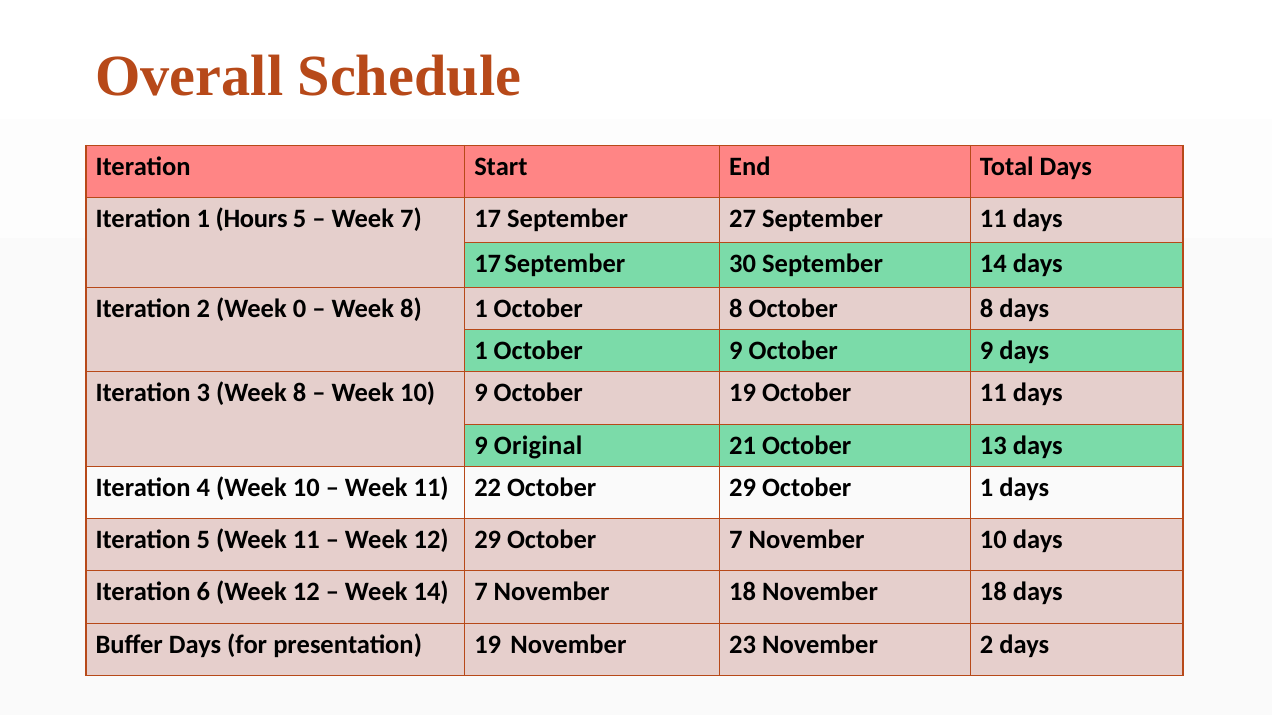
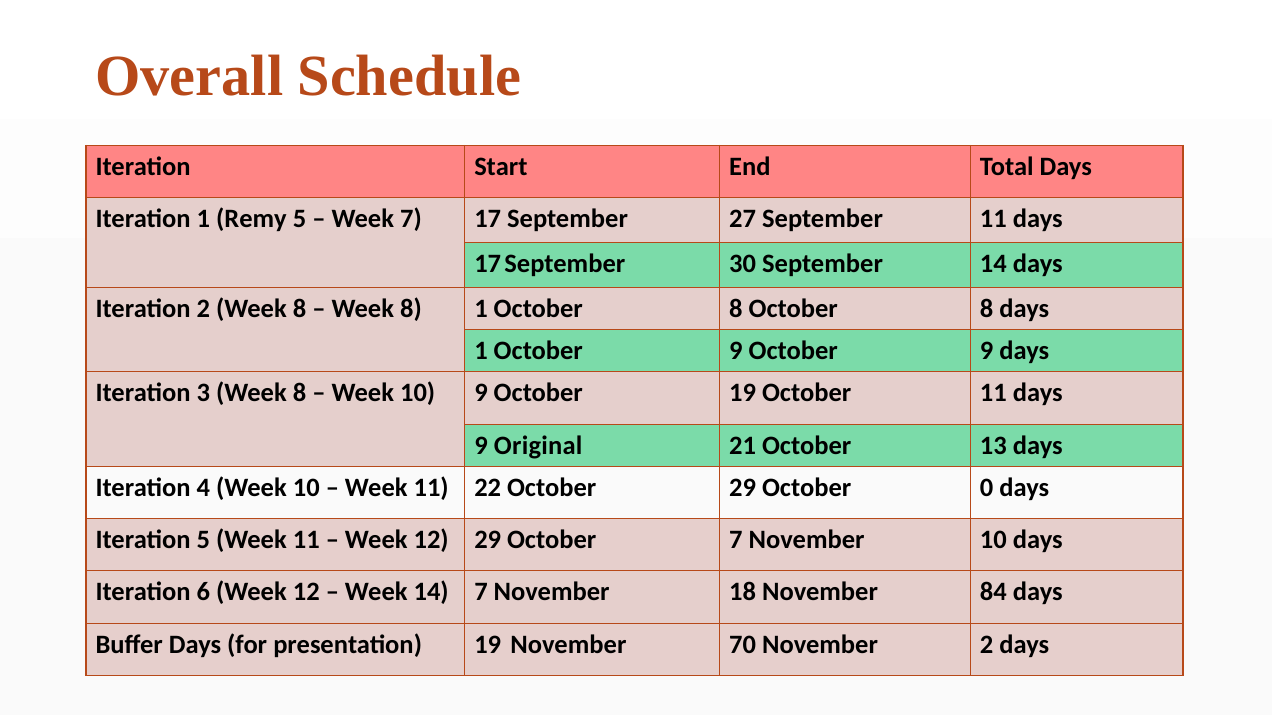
Hours: Hours -> Remy (251, 219)
2 Week 0: 0 -> 8 (300, 309)
October 1: 1 -> 0 (987, 488)
18 November 18: 18 -> 84 (993, 593)
23: 23 -> 70 (743, 645)
